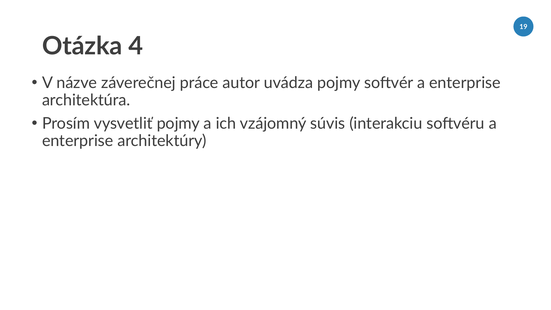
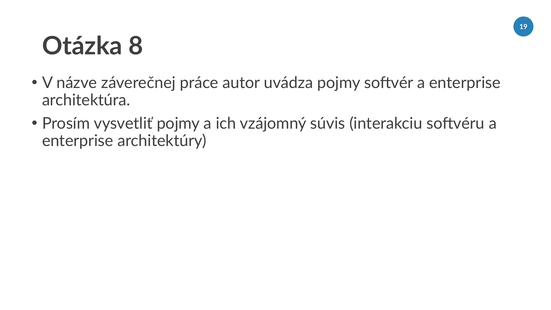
4: 4 -> 8 (136, 46)
